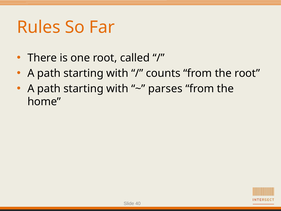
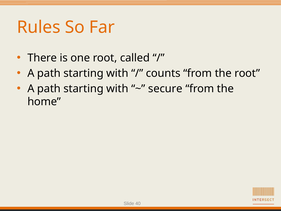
parses: parses -> secure (165, 89)
